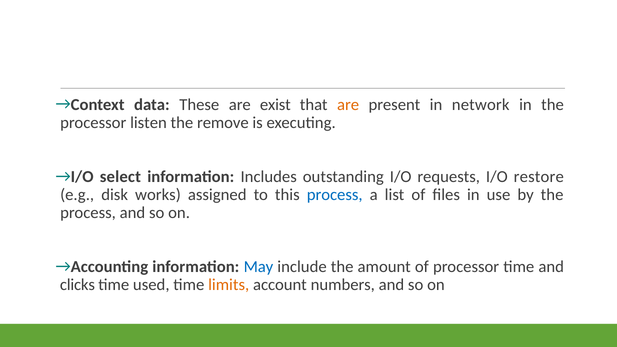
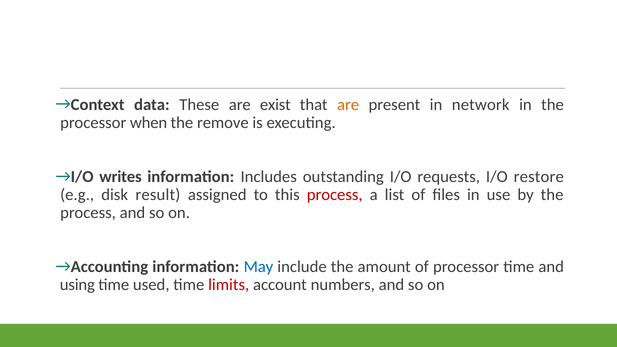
listen: listen -> when (149, 123)
select: select -> writes (121, 177)
works: works -> result (158, 195)
process colour: blue -> red (335, 195)
clicks: clicks -> using (77, 285)
limits colour: orange -> red (229, 285)
